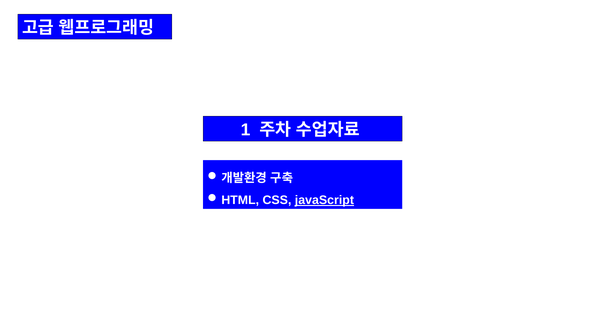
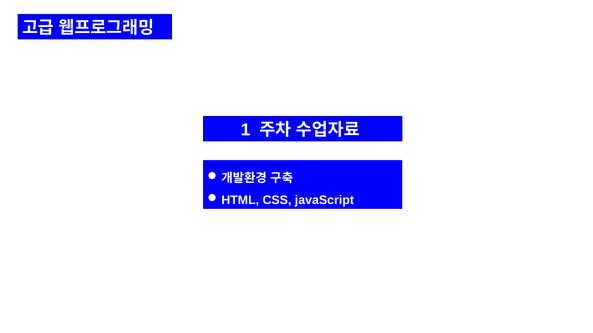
javaScript underline: present -> none (324, 201)
